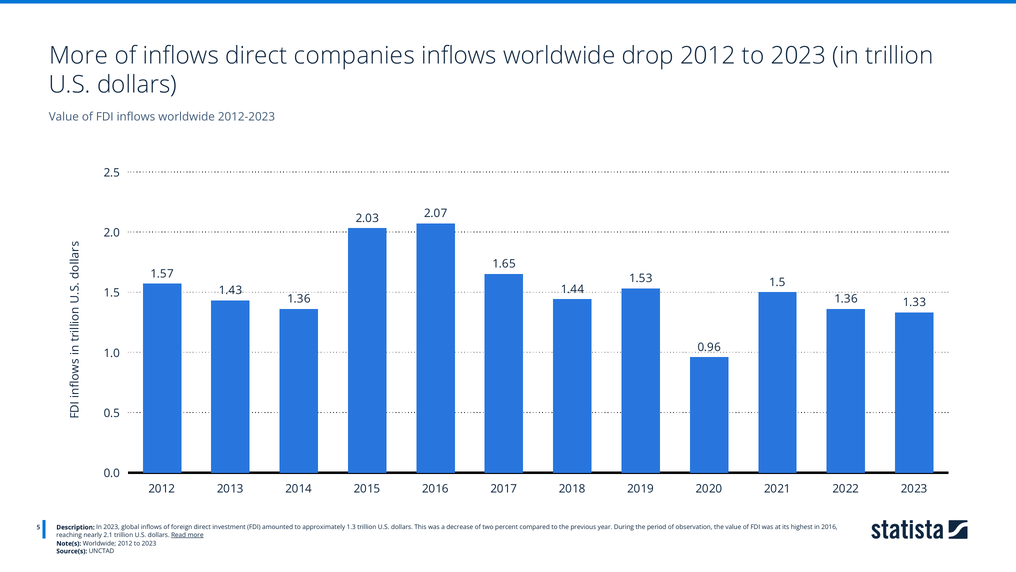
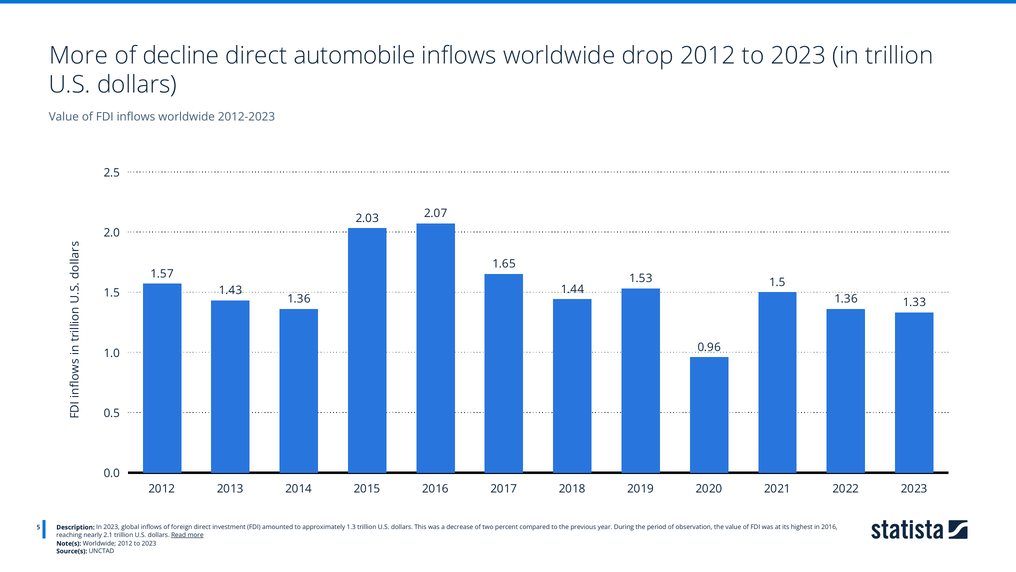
of inflows: inflows -> decline (181, 56)
companies: companies -> automobile (355, 56)
